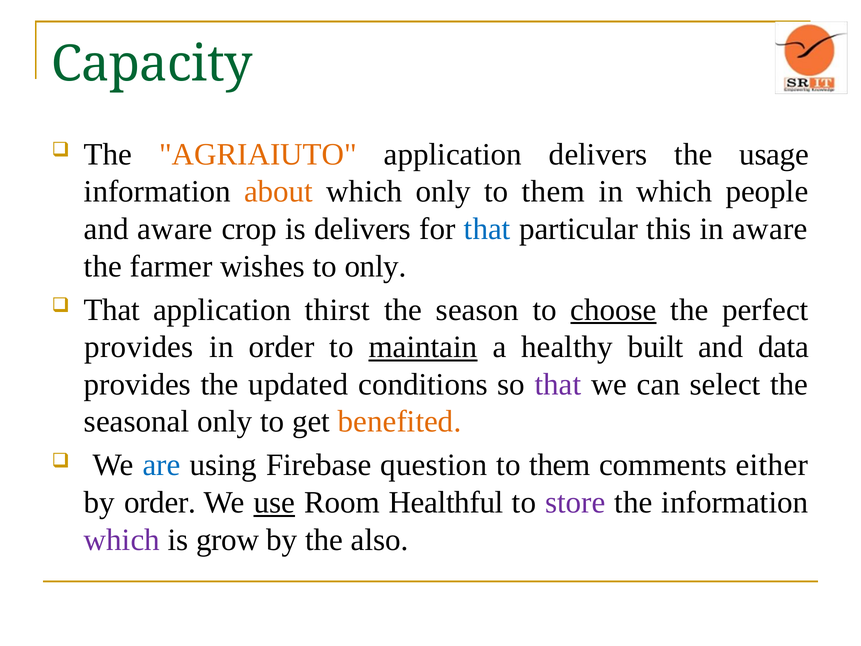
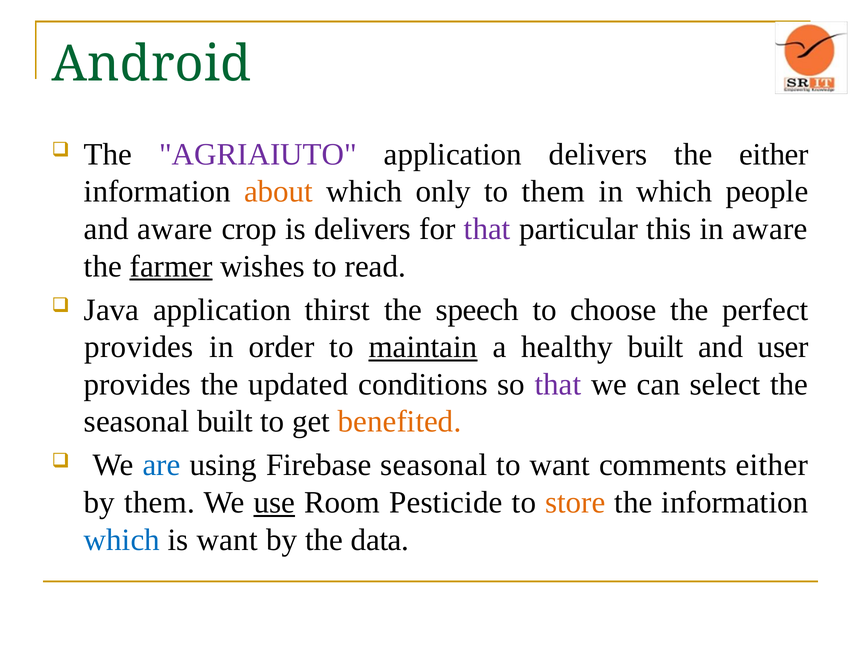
Capacity: Capacity -> Android (151, 64)
AGRIAIUTO colour: orange -> purple (258, 154)
the usage: usage -> either (774, 154)
that colour: blue -> purple (487, 229)
farmer underline: none -> present (171, 266)
to only: only -> read (375, 266)
That: That -> Java (112, 310)
season: season -> speech (477, 310)
choose underline: present -> none (614, 310)
data: data -> user (783, 347)
seasonal only: only -> built (225, 421)
Firebase question: question -> seasonal (434, 465)
them: them -> want (560, 465)
by order: order -> them (160, 502)
Healthful: Healthful -> Pesticide (446, 502)
store colour: purple -> orange (575, 502)
which colour: purple -> blue (122, 540)
is grow: grow -> want (227, 540)
also: also -> data (380, 540)
